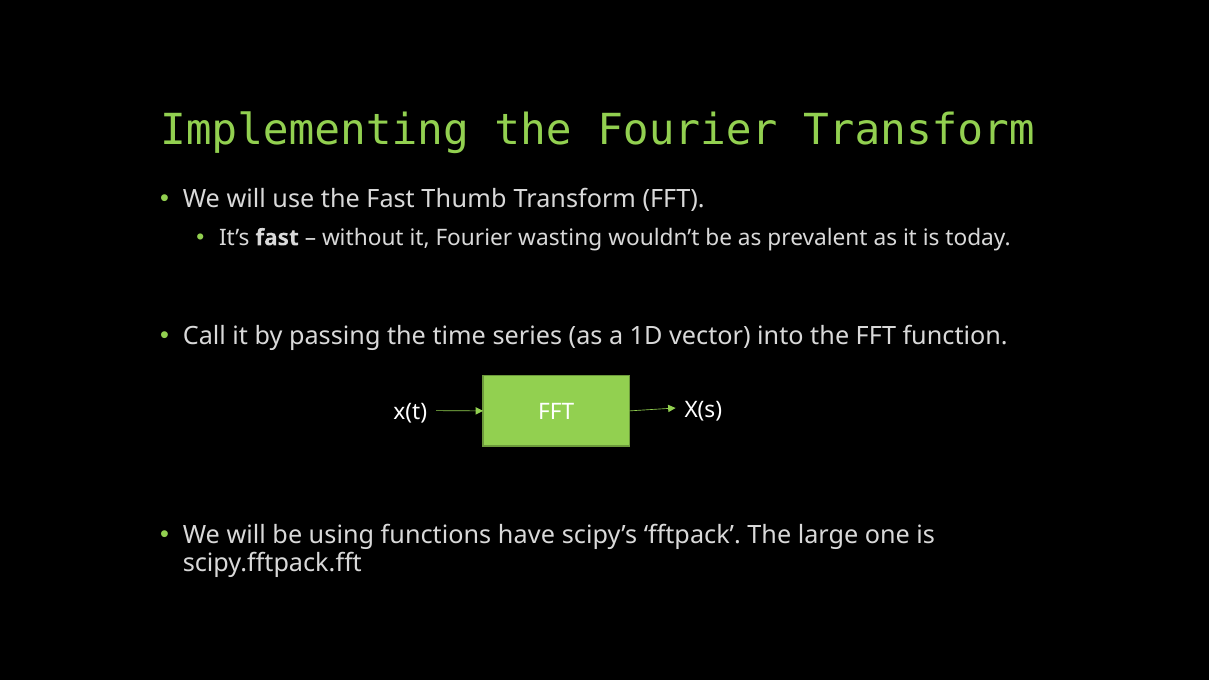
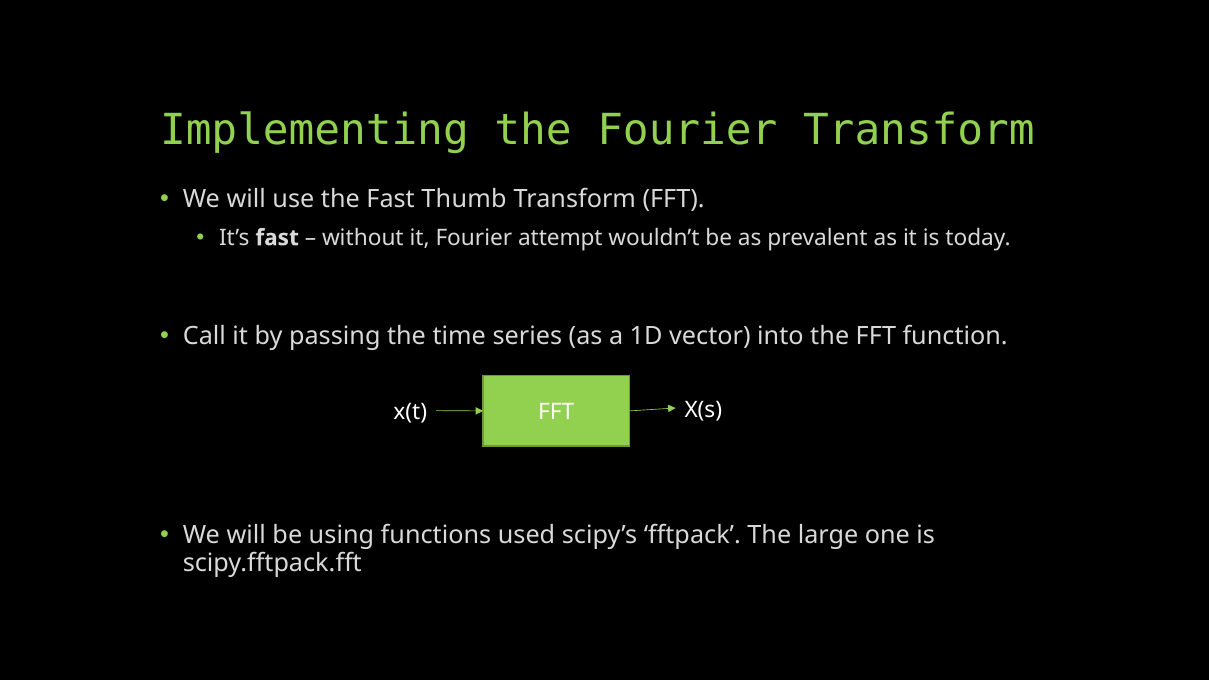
wasting: wasting -> attempt (560, 238)
have: have -> used (527, 536)
